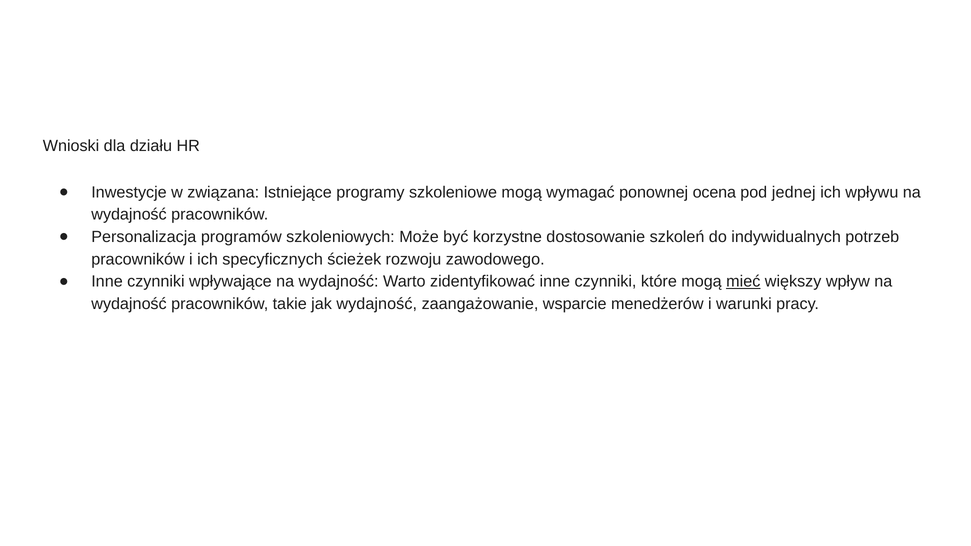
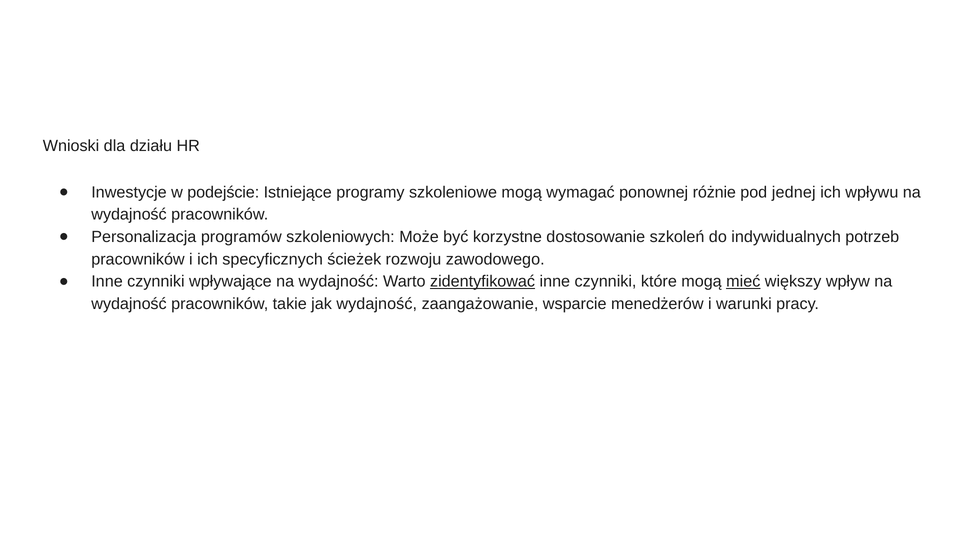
związana: związana -> podejście (223, 192)
ocena: ocena -> różnie (714, 192)
zidentyfikować underline: none -> present (483, 282)
